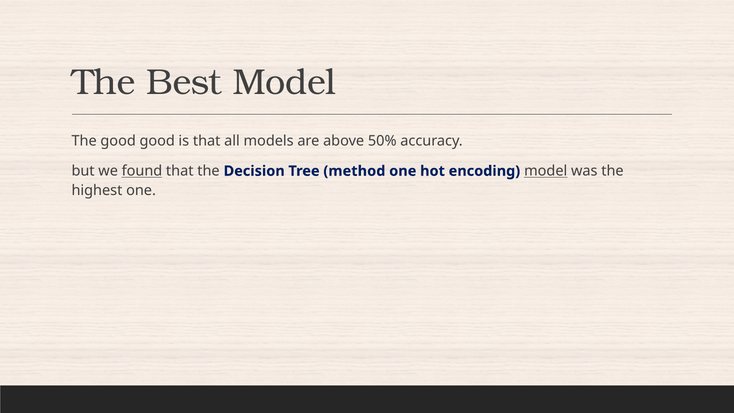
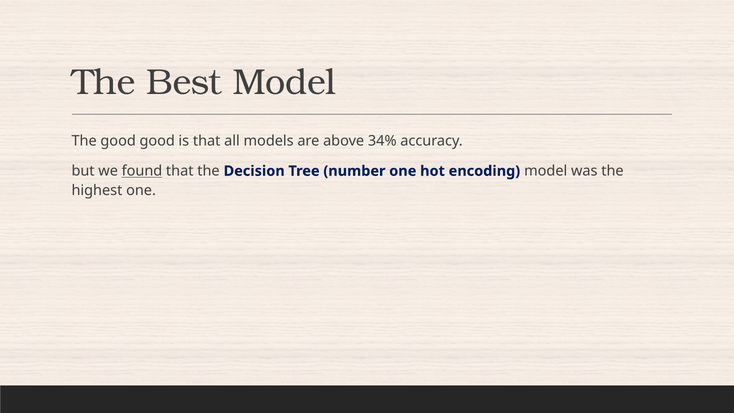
50%: 50% -> 34% (382, 141)
method: method -> number (354, 171)
model underline: present -> none (546, 171)
